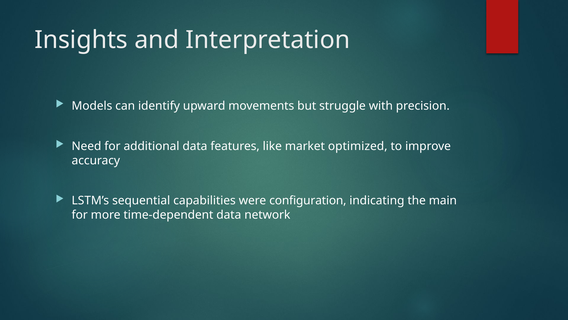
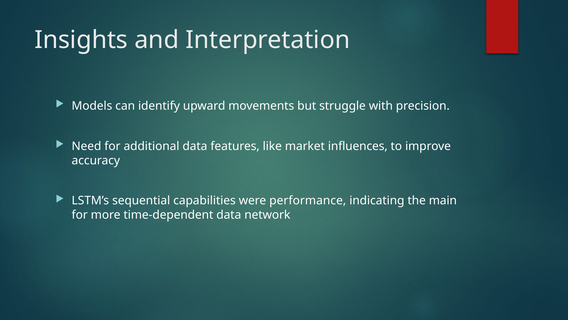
optimized: optimized -> influences (358, 146)
configuration: configuration -> performance (308, 200)
